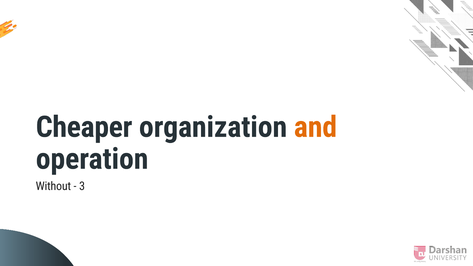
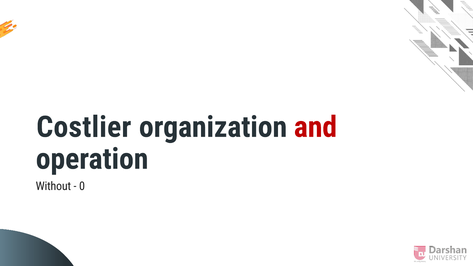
Cheaper: Cheaper -> Costlier (84, 127)
and colour: orange -> red (315, 127)
3: 3 -> 0 (82, 186)
